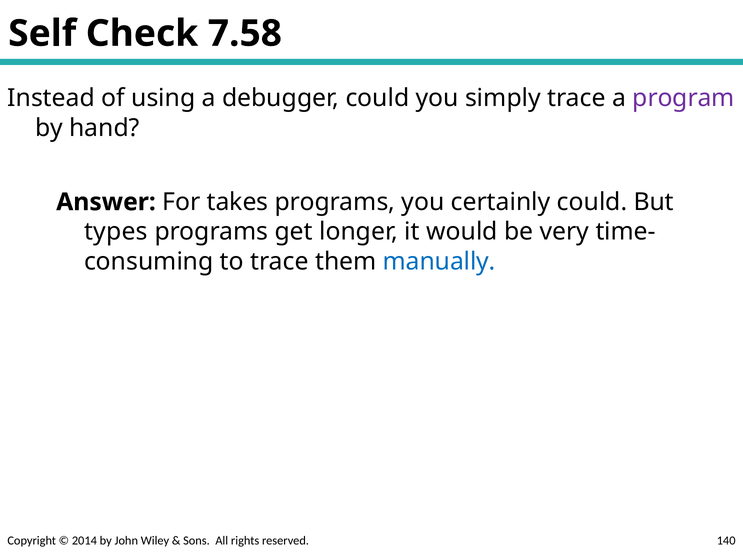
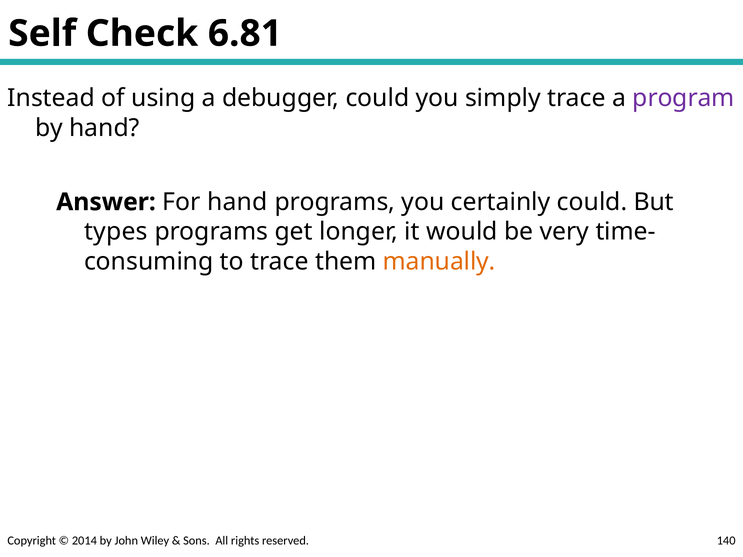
7.58: 7.58 -> 6.81 (245, 34)
For takes: takes -> hand (237, 202)
manually colour: blue -> orange (439, 262)
